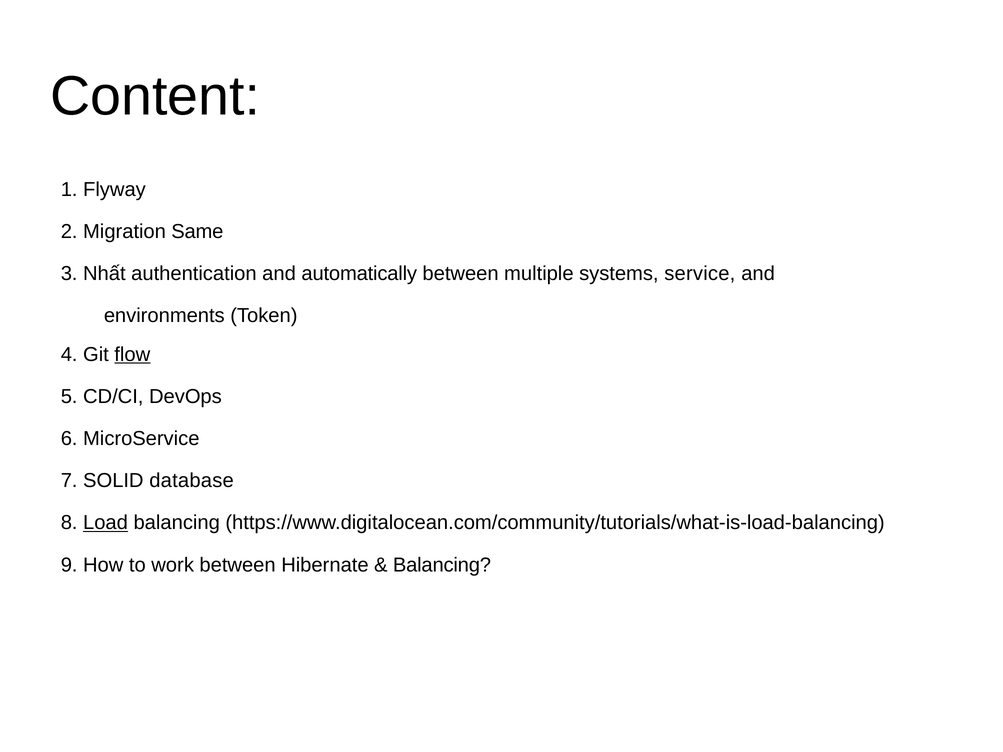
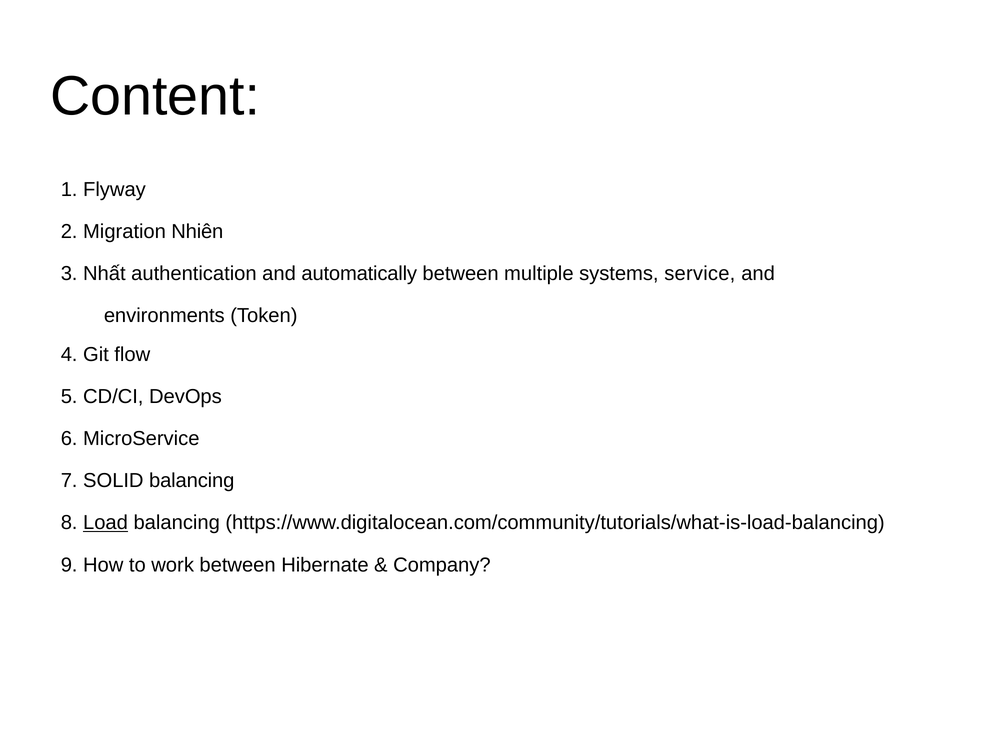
Same: Same -> Nhiên (197, 232)
flow underline: present -> none (132, 354)
SOLID database: database -> balancing (192, 481)
Balancing: Balancing -> Company (442, 565)
